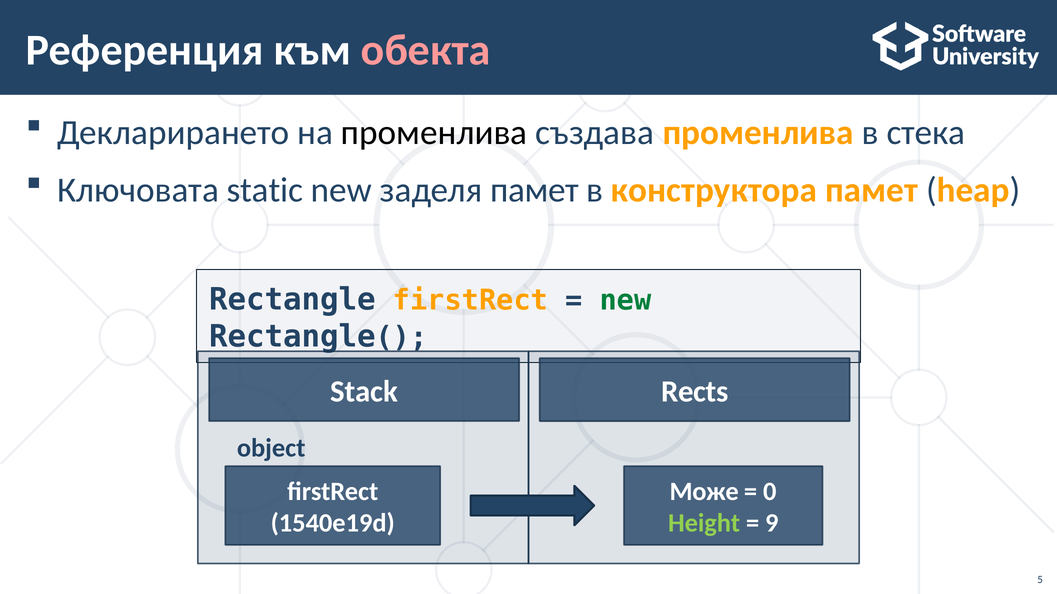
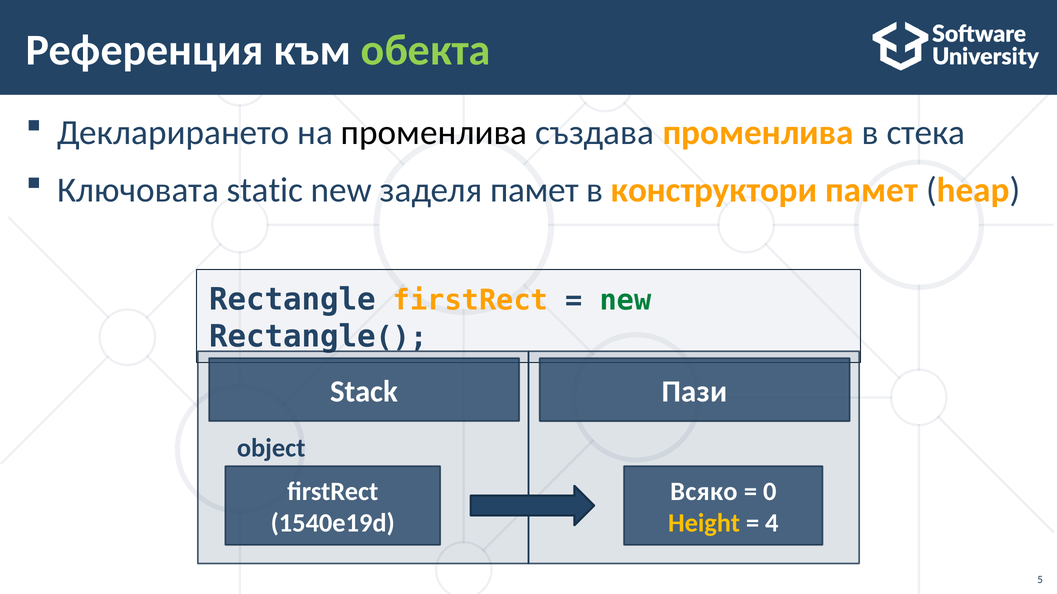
обекта colour: pink -> light green (426, 50)
конструктора: конструктора -> конструктори (714, 190)
Rects: Rects -> Пази (695, 392)
Може: Може -> Всяко (704, 492)
Height colour: light green -> yellow (704, 524)
9: 9 -> 4 (772, 524)
